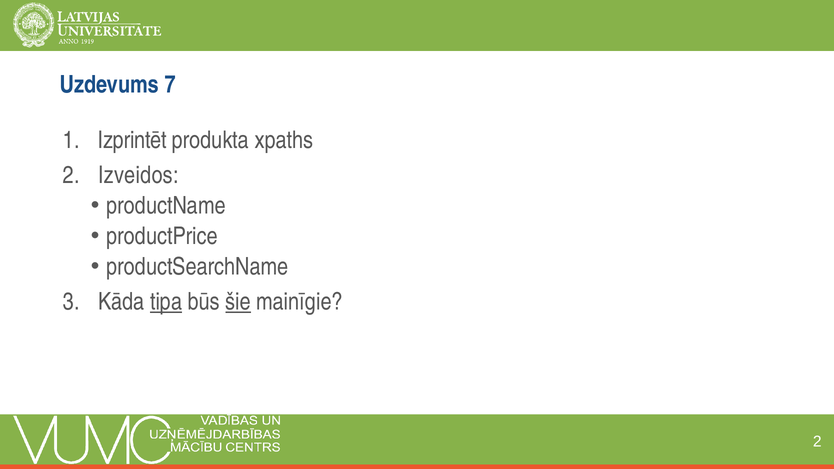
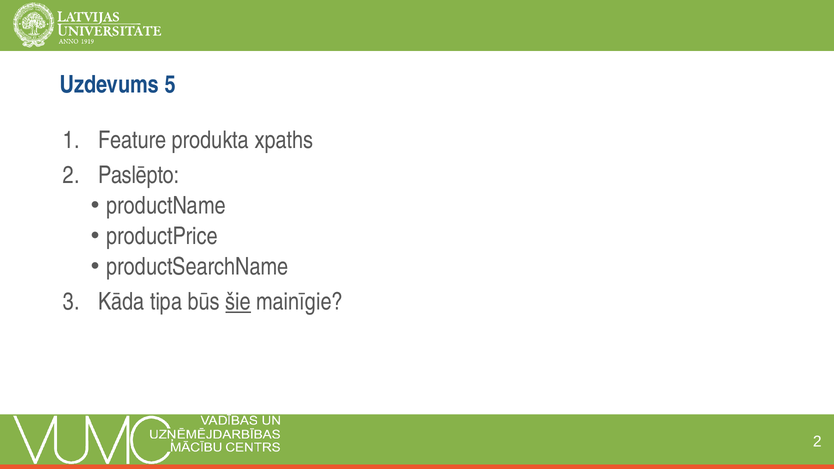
7: 7 -> 5 (170, 85)
Izprintēt: Izprintēt -> Feature (132, 140)
Izveidos: Izveidos -> Paslēpto (139, 175)
tipa underline: present -> none (166, 302)
